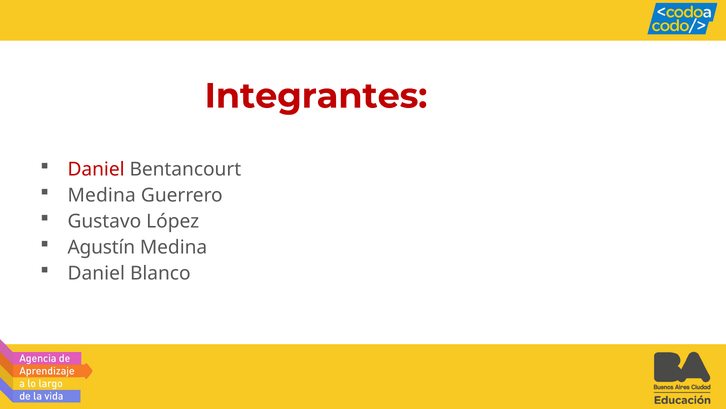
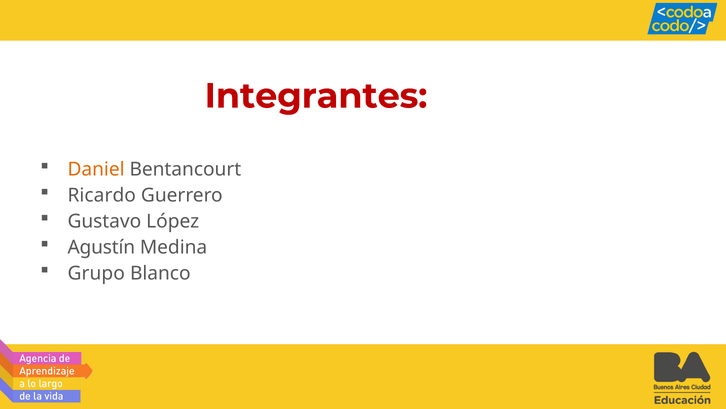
Daniel colour: red -> orange (96, 169)
Medina: Medina -> Ricardo (102, 195)
Daniel: Daniel -> Grupo (96, 273)
